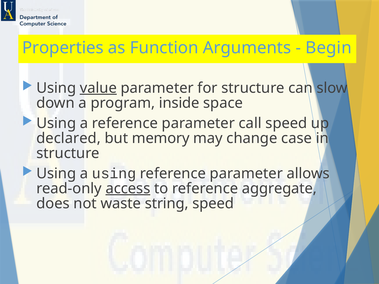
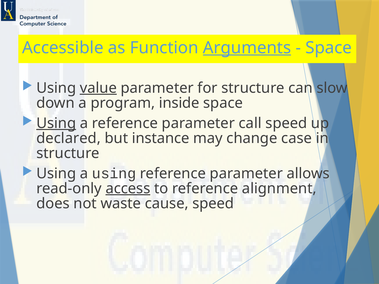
Properties: Properties -> Accessible (63, 48)
Arguments underline: none -> present (247, 48)
Begin: Begin -> Space (329, 48)
Using underline: none -> present (56, 123)
memory: memory -> instance (161, 138)
aggregate: aggregate -> alignment (279, 189)
string: string -> cause (167, 204)
